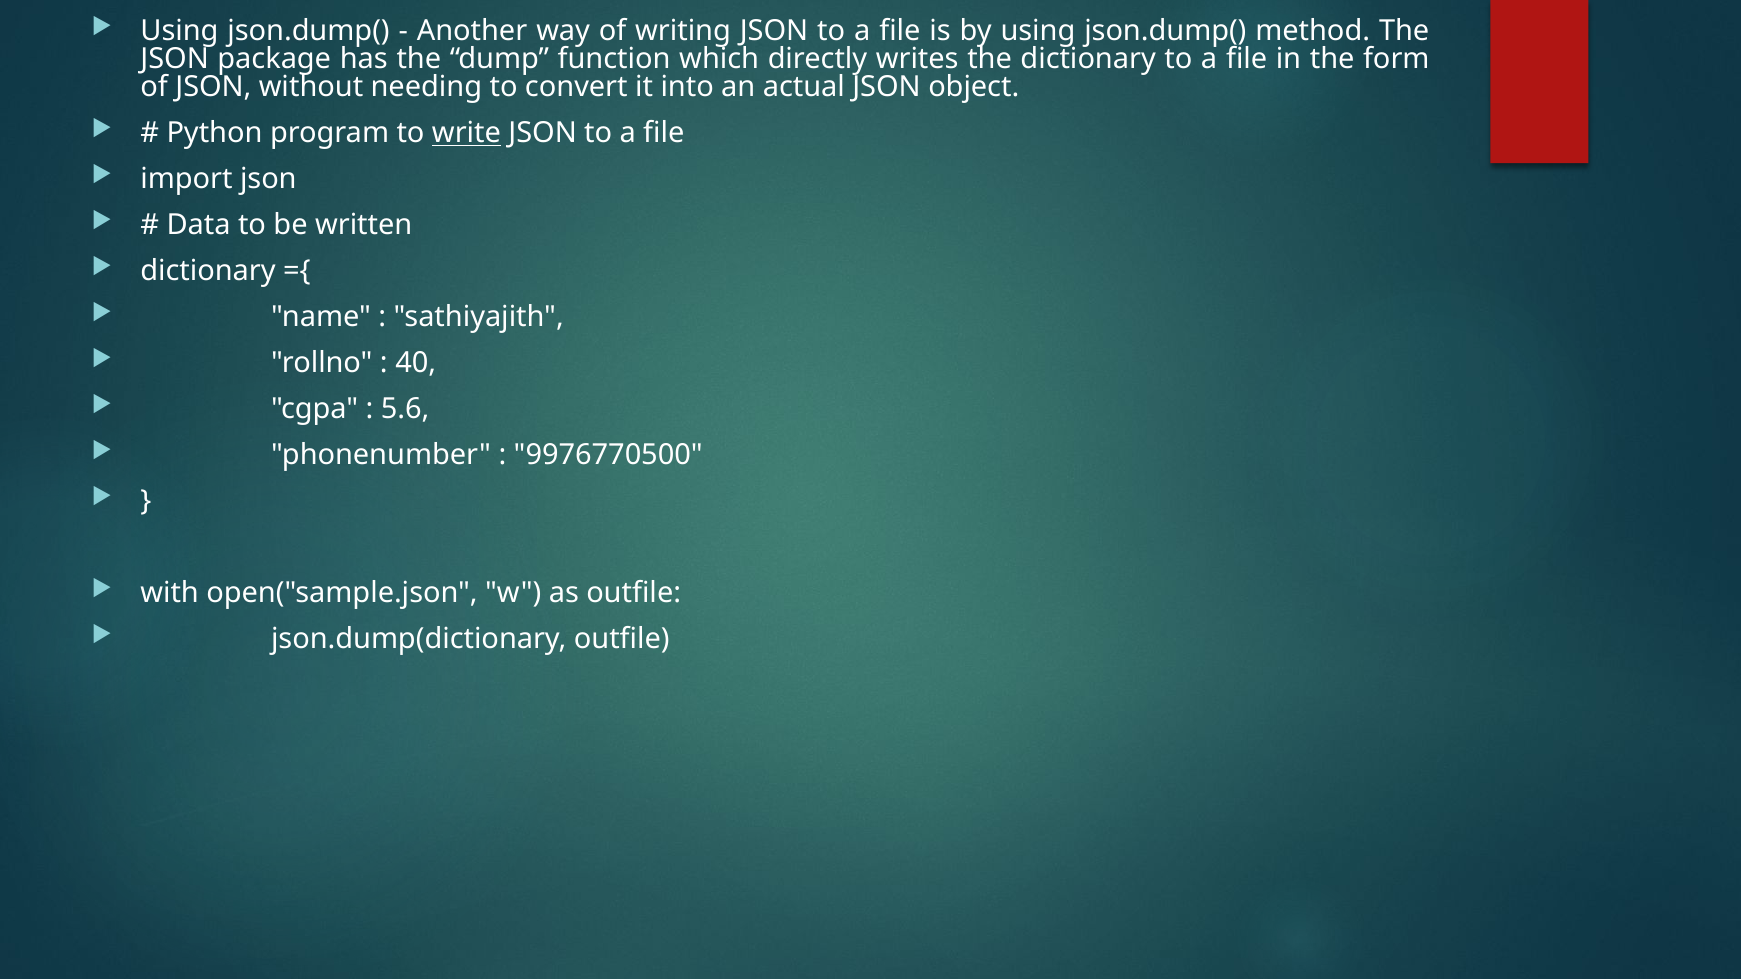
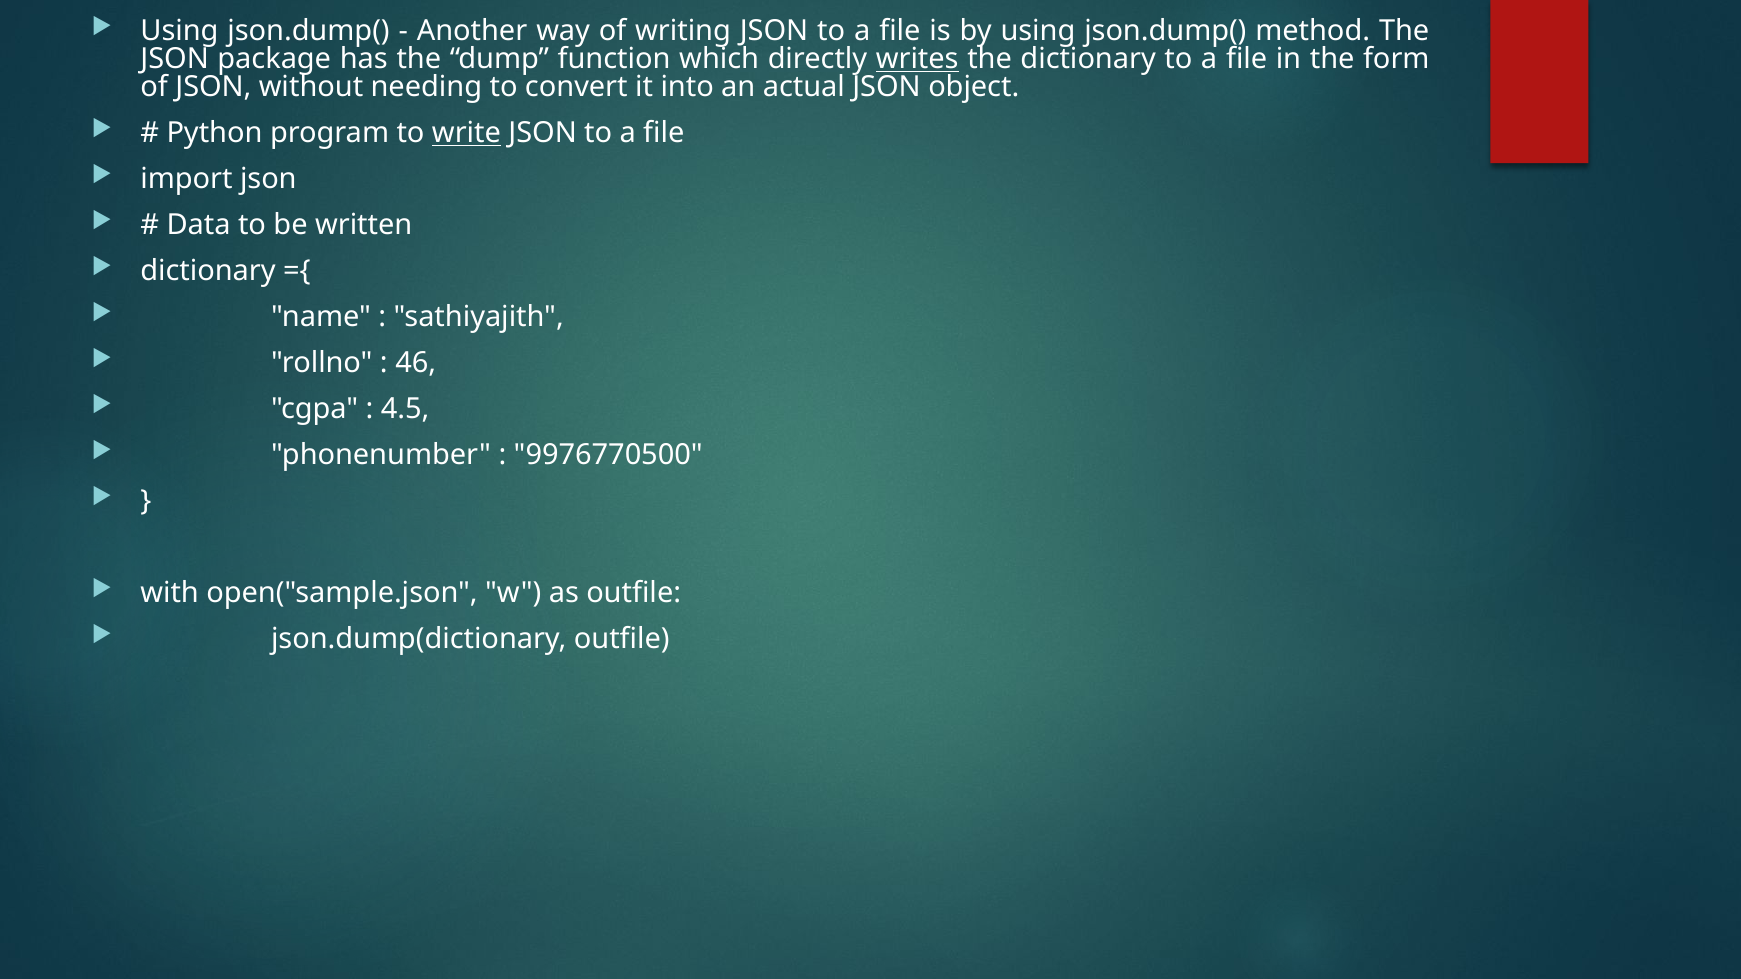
writes underline: none -> present (917, 59)
40: 40 -> 46 (416, 363)
5.6: 5.6 -> 4.5 (405, 409)
